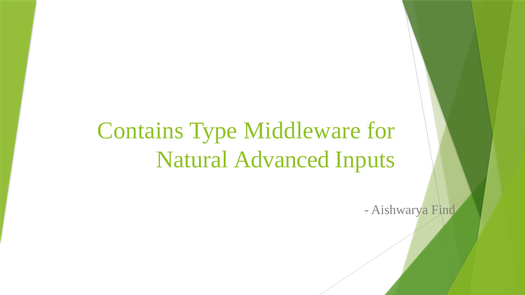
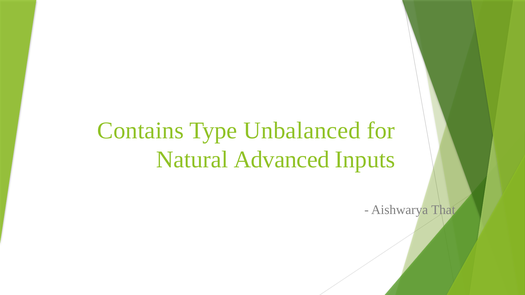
Middleware: Middleware -> Unbalanced (302, 131)
Find: Find -> That (443, 210)
